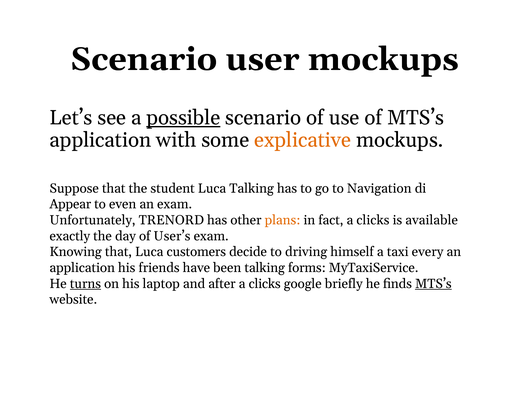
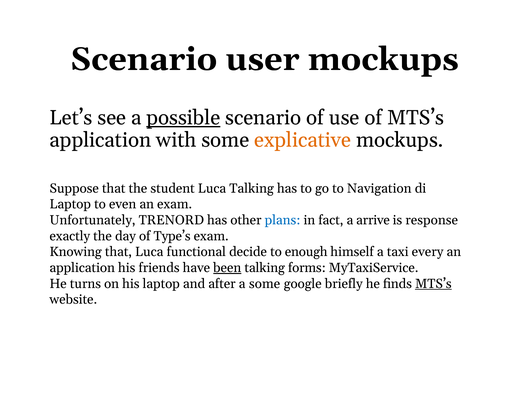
Appear: Appear -> Laptop (70, 204)
plans colour: orange -> blue (283, 220)
fact a clicks: clicks -> arrive (373, 220)
available: available -> response (432, 220)
User’s: User’s -> Type’s (172, 236)
customers: customers -> functional (196, 252)
driving: driving -> enough (306, 252)
been underline: none -> present (227, 268)
turns underline: present -> none (85, 284)
after a clicks: clicks -> some (265, 284)
